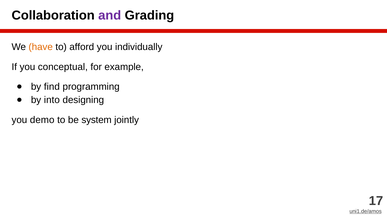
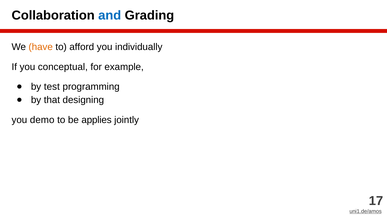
and colour: purple -> blue (110, 15)
find: find -> test (52, 87)
into: into -> that (52, 100)
system: system -> applies (97, 120)
